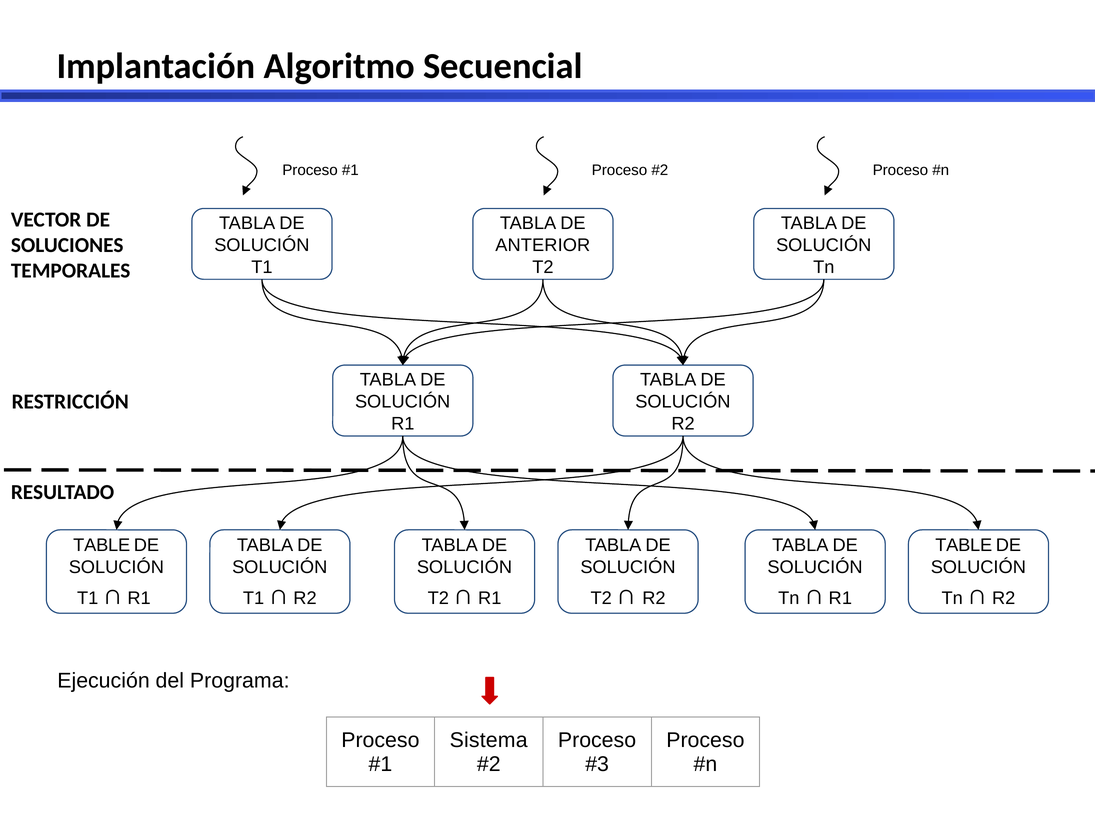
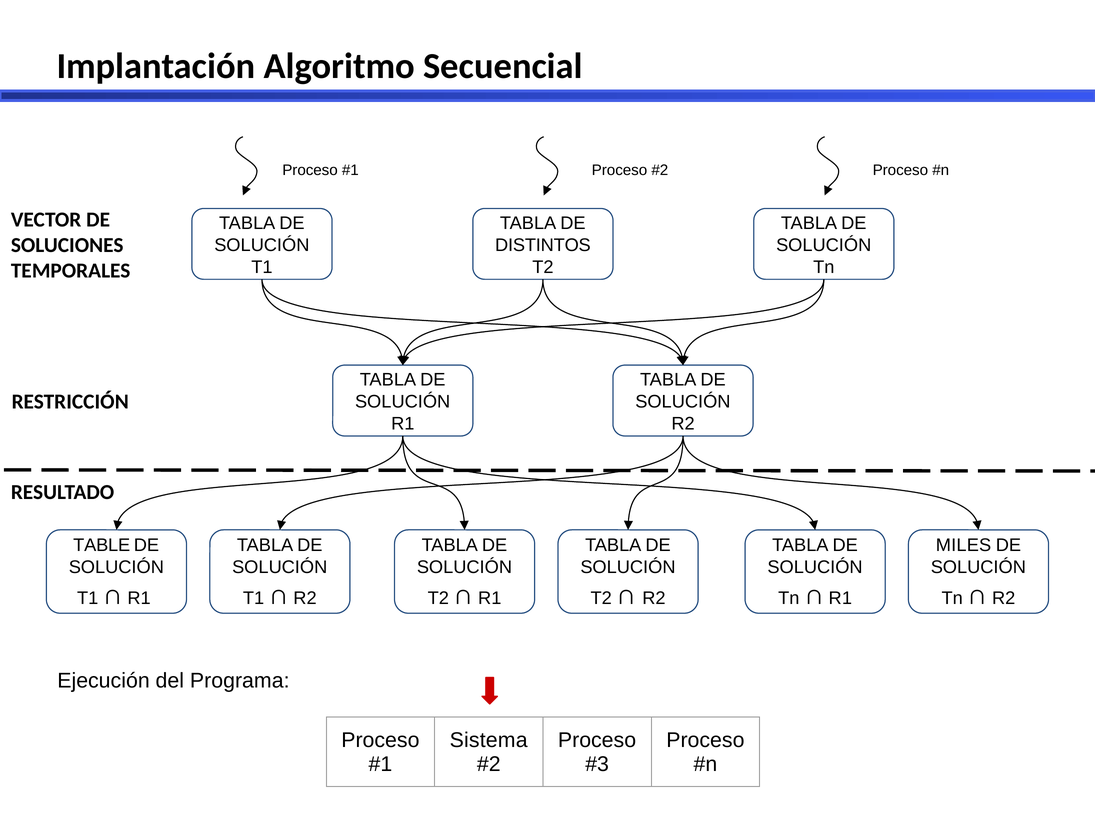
ANTERIOR: ANTERIOR -> DISTINTOS (543, 245)
TABLE: TABLE -> MILES (964, 546)
